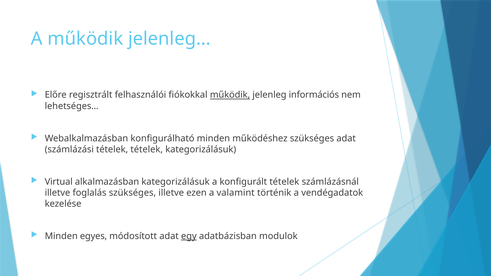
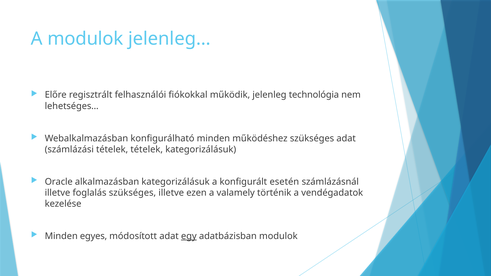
A működik: működik -> modulok (85, 39)
működik underline: present -> none (230, 95)
információs: információs -> technológia (314, 95)
Virtual: Virtual -> Oracle (59, 182)
konfigurált tételek: tételek -> esetén (284, 182)
valamint: valamint -> valamely (236, 193)
